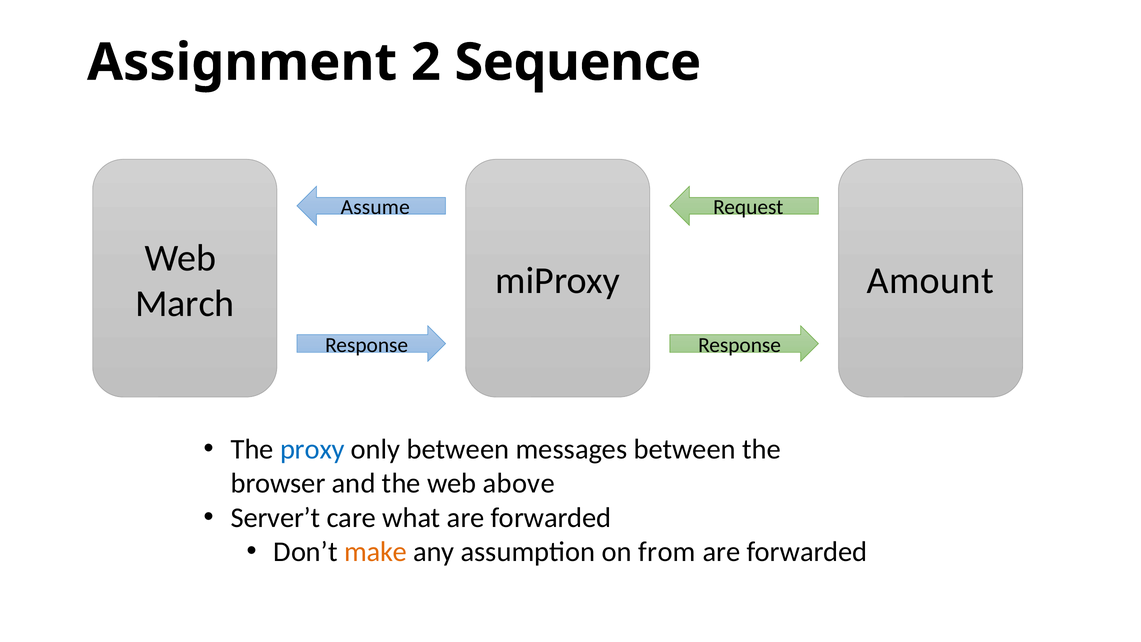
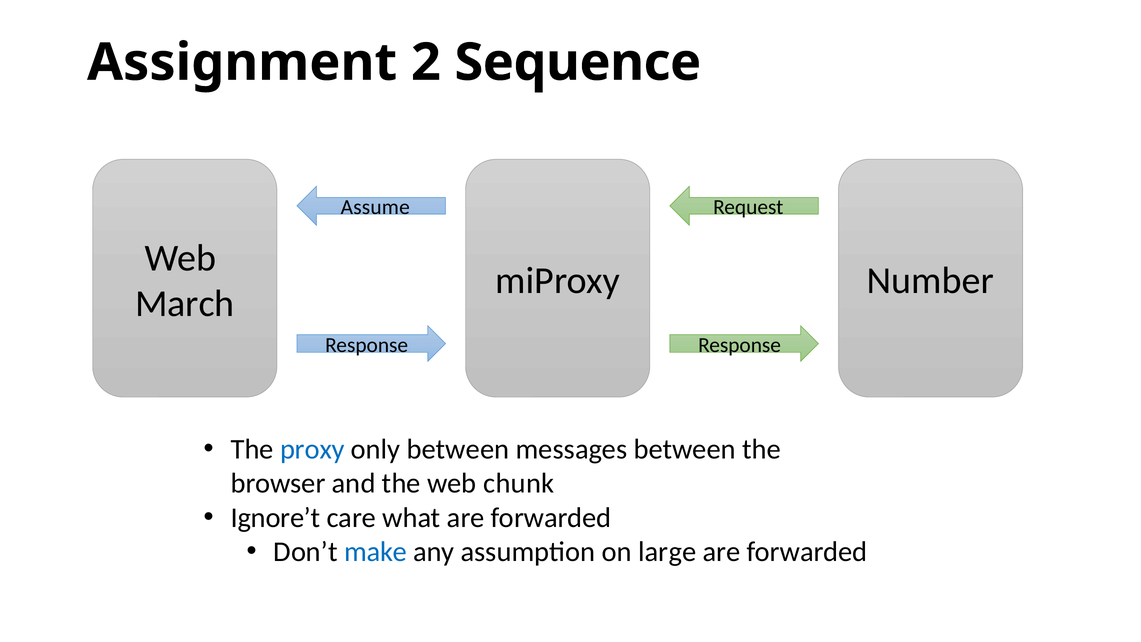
Amount: Amount -> Number (930, 281)
above: above -> chunk (519, 483)
Server’t: Server’t -> Ignore’t (276, 518)
make colour: orange -> blue (375, 552)
from: from -> large (667, 552)
